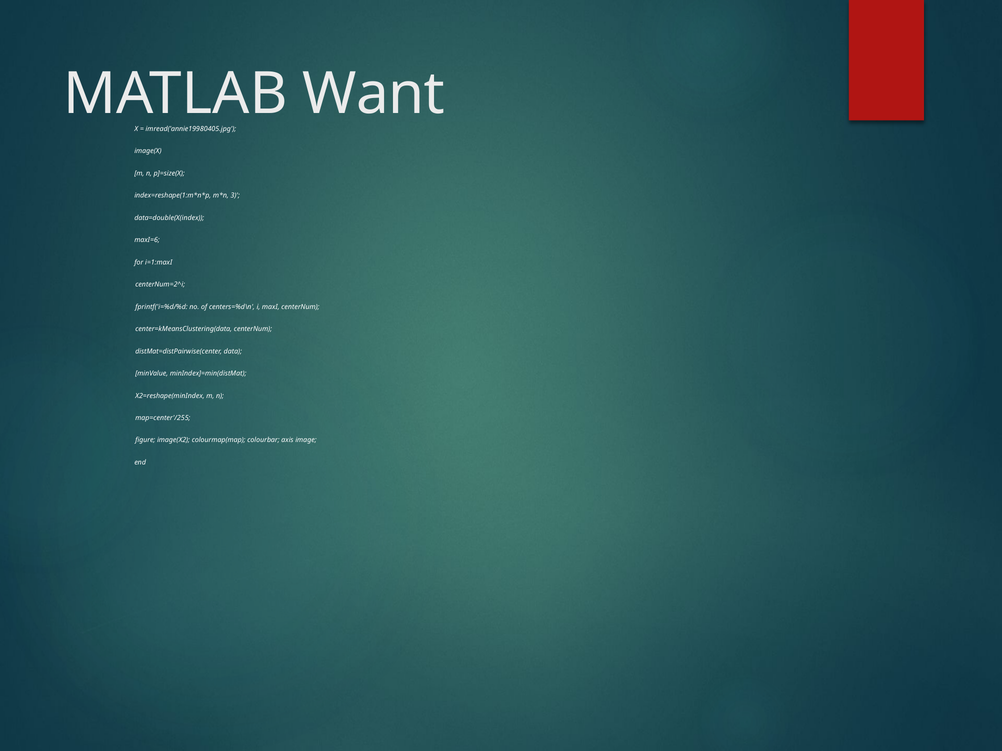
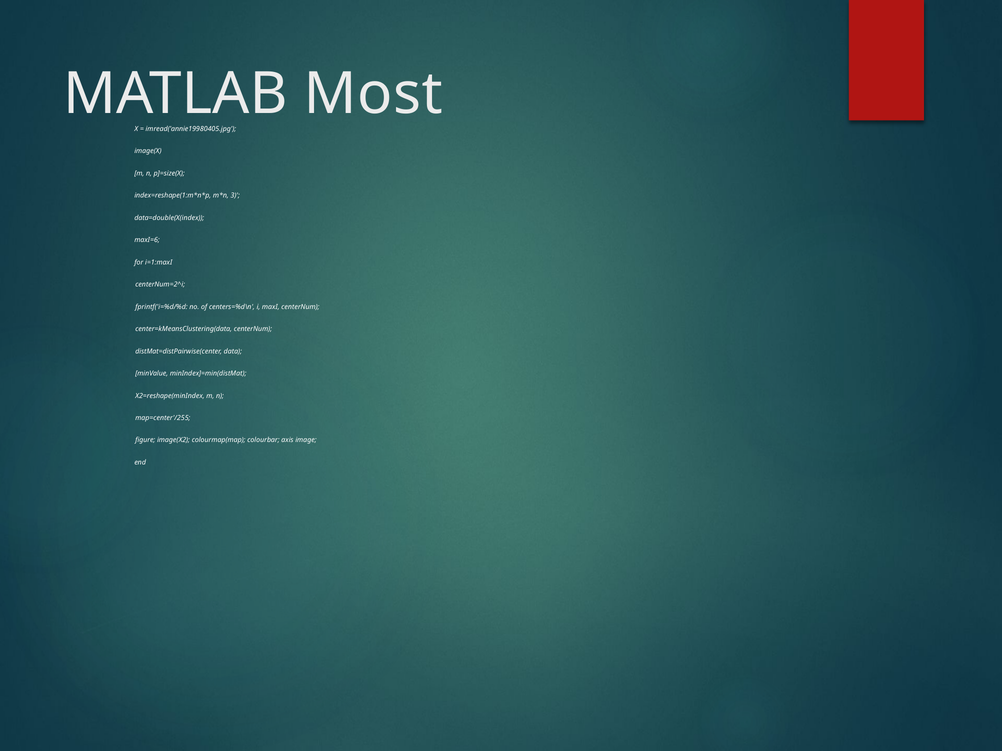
Want: Want -> Most (373, 94)
